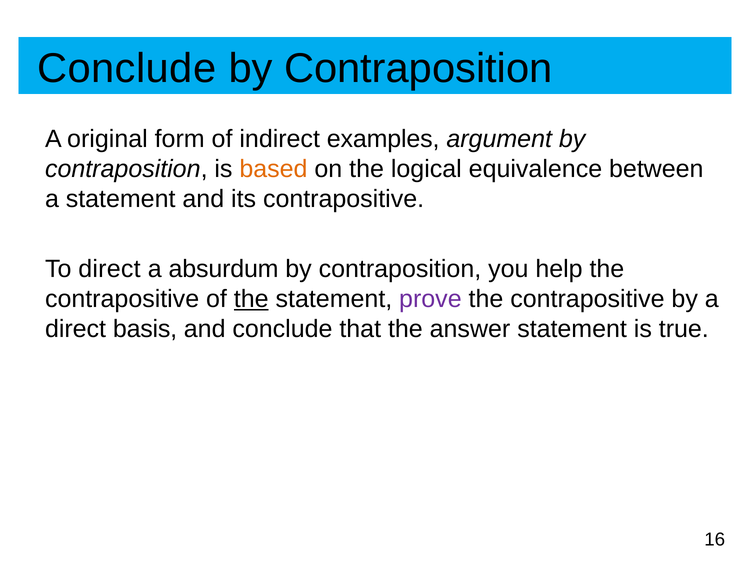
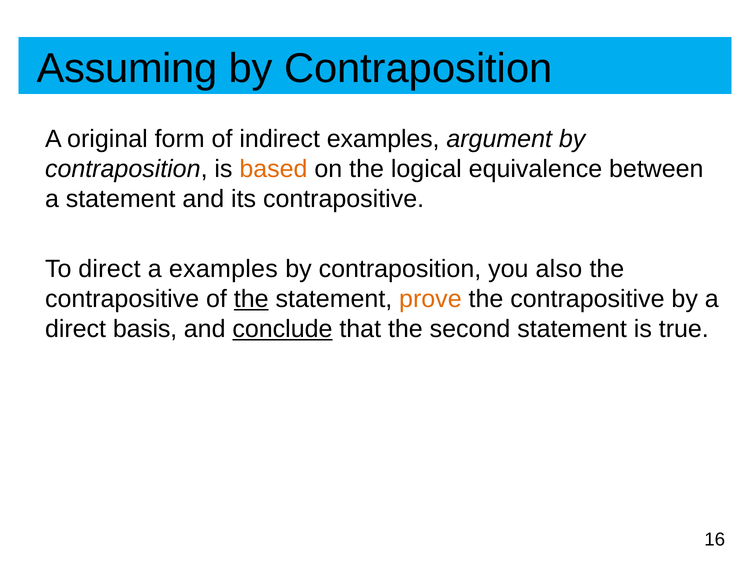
Conclude: Conclude -> Assuming (127, 69)
a absurdum: absurdum -> examples (223, 269)
help: help -> also (559, 269)
prove colour: purple -> orange (430, 299)
conclude underline: none -> present (282, 329)
answer: answer -> second (470, 329)
